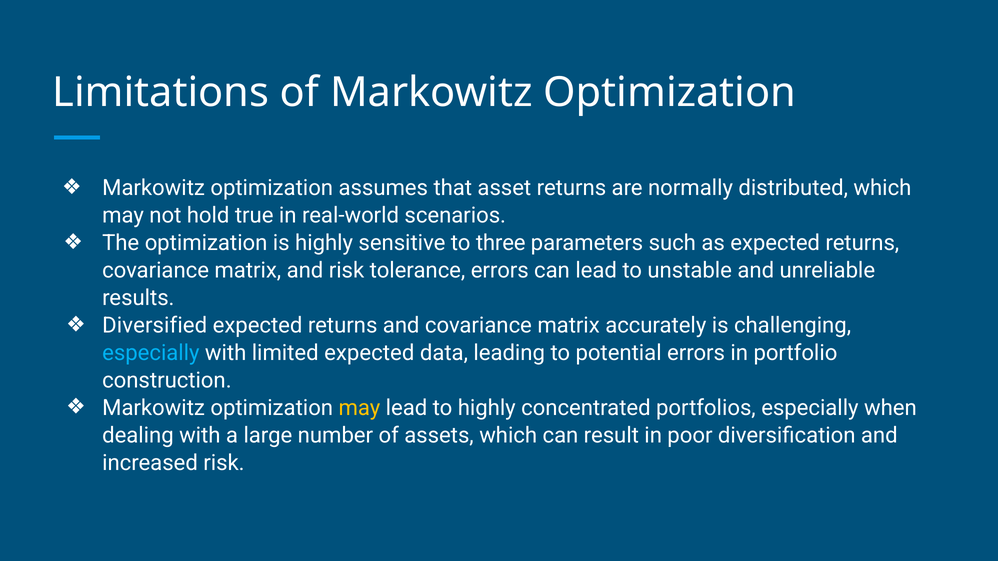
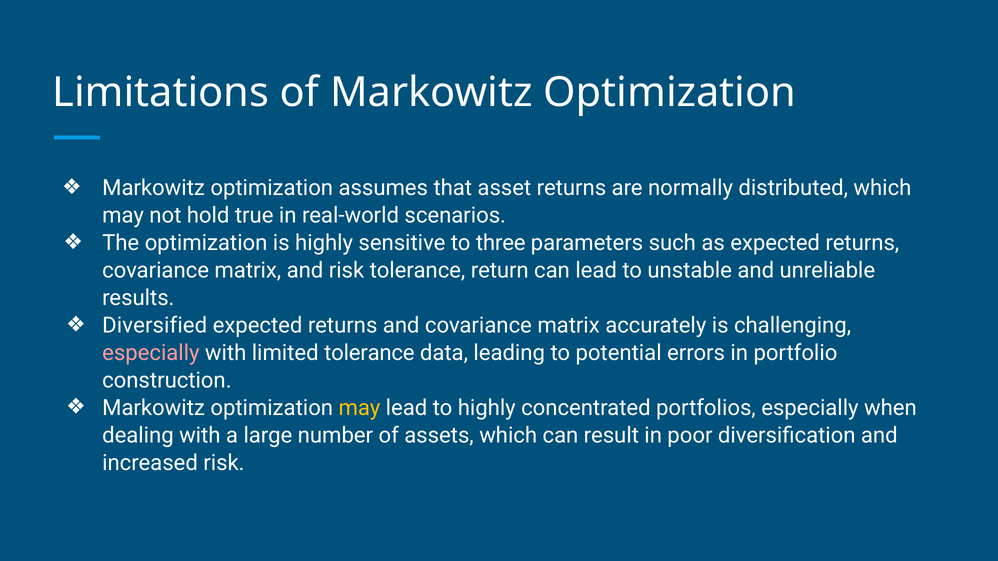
tolerance errors: errors -> return (500, 271)
especially colour: light blue -> pink (151, 353)
limited expected: expected -> tolerance (369, 353)
